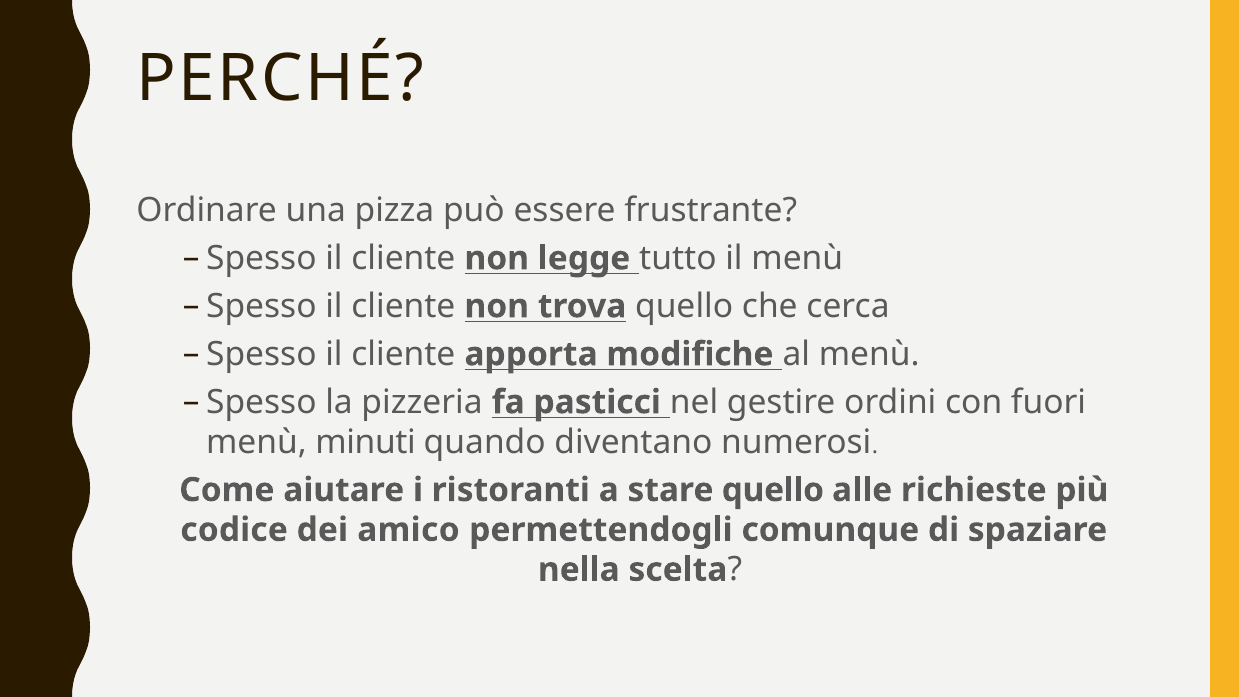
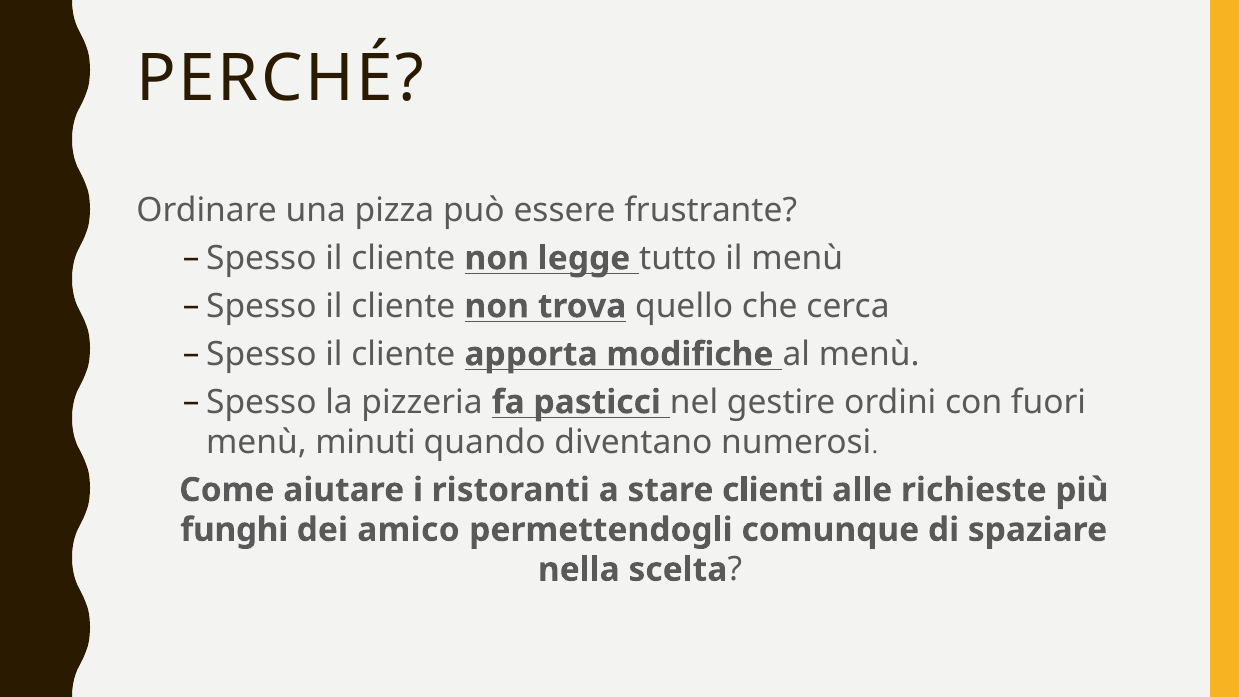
stare quello: quello -> clienti (773, 490)
codice: codice -> funghi (234, 530)
